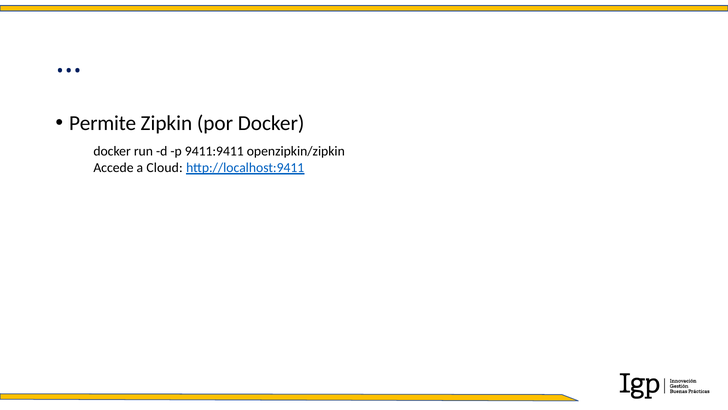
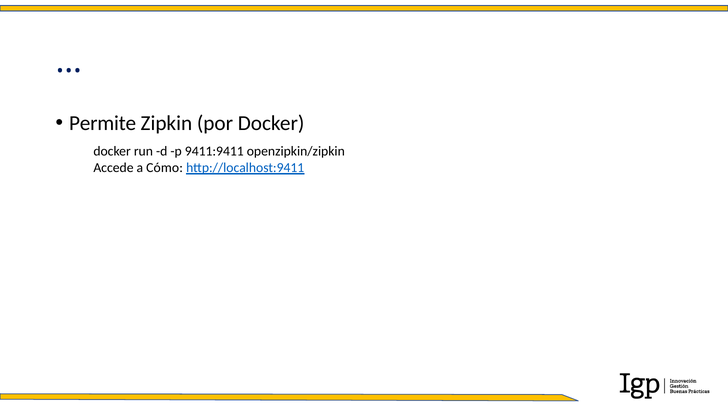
Cloud: Cloud -> Cómo (165, 168)
